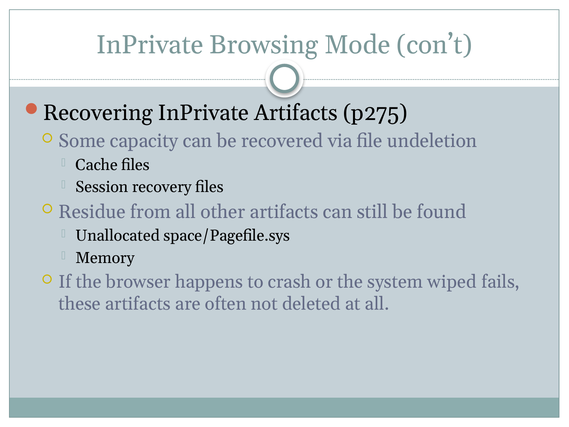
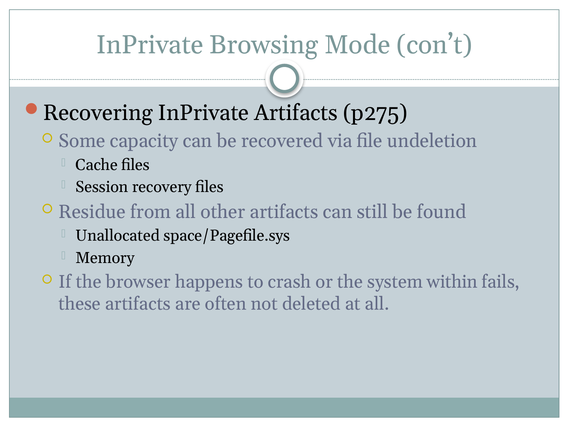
wiped: wiped -> within (452, 282)
